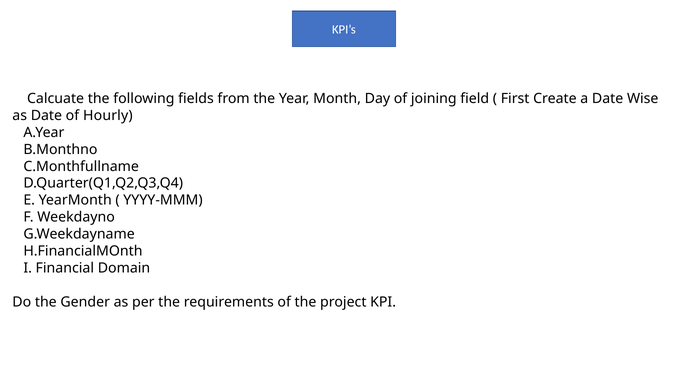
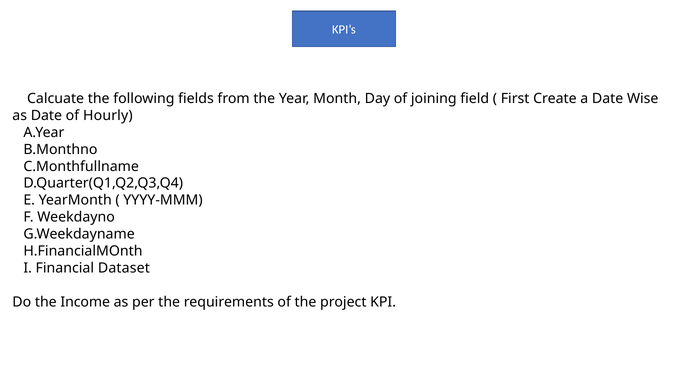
Domain: Domain -> Dataset (124, 268)
Gender: Gender -> Income (85, 302)
